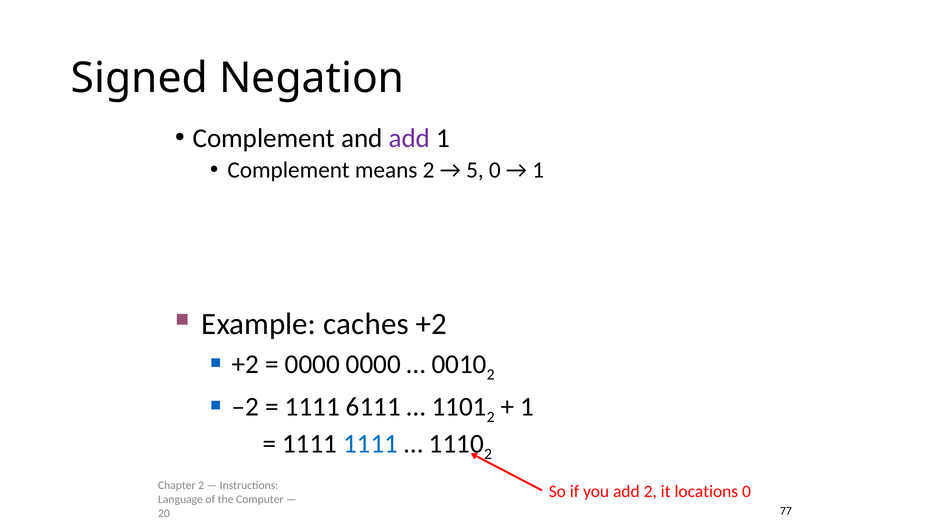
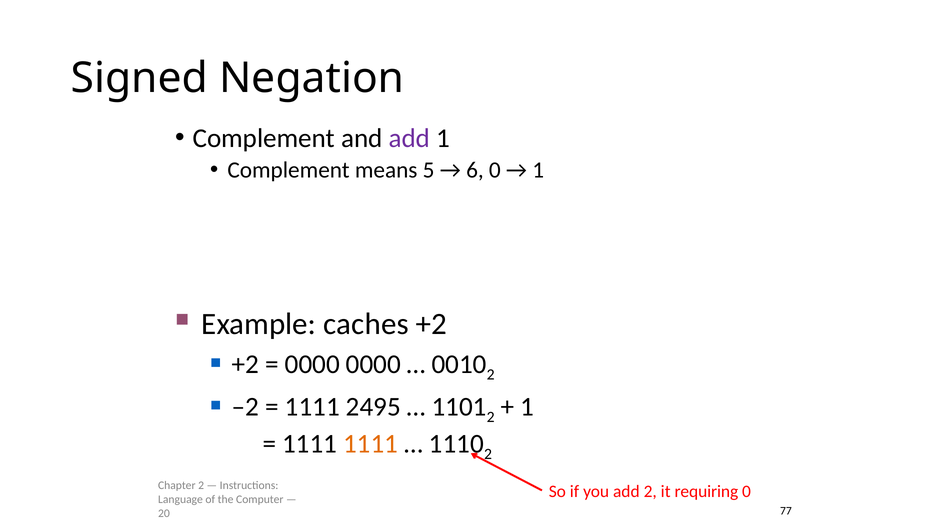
means 2: 2 -> 5 (429, 170)
5: 5 -> 6 (475, 170)
6111: 6111 -> 2495 (373, 407)
1111 colour: blue -> orange (371, 444)
locations: locations -> requiring (706, 492)
